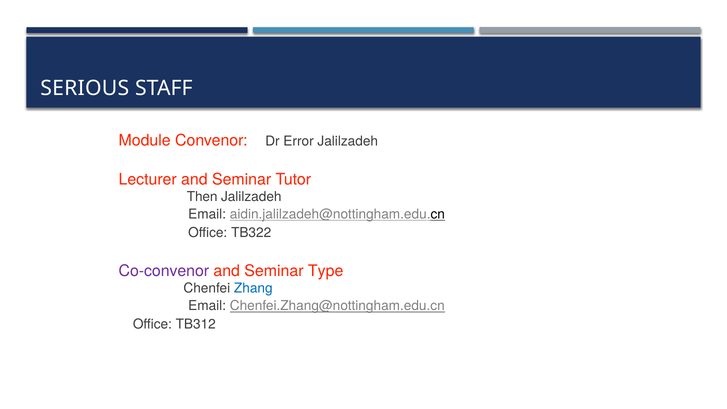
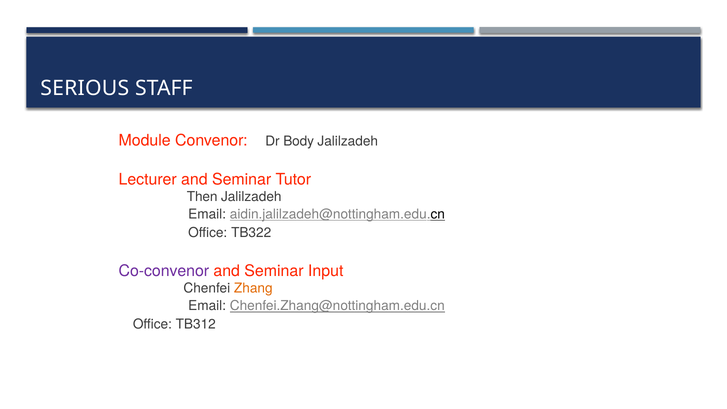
Error: Error -> Body (299, 141)
Type: Type -> Input (326, 271)
Zhang colour: blue -> orange (253, 288)
